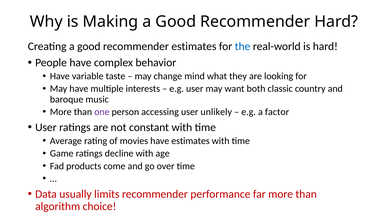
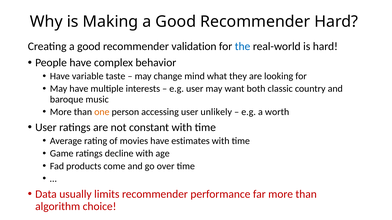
recommender estimates: estimates -> validation (194, 46)
one colour: purple -> orange (102, 112)
factor: factor -> worth (277, 112)
